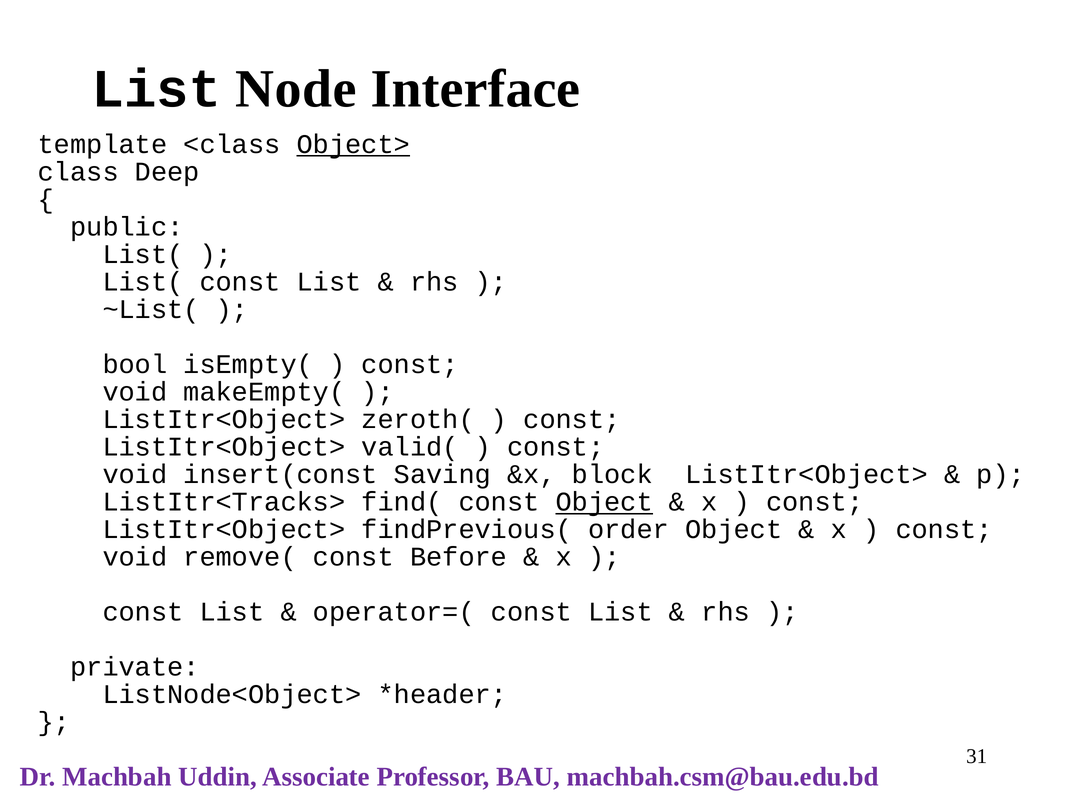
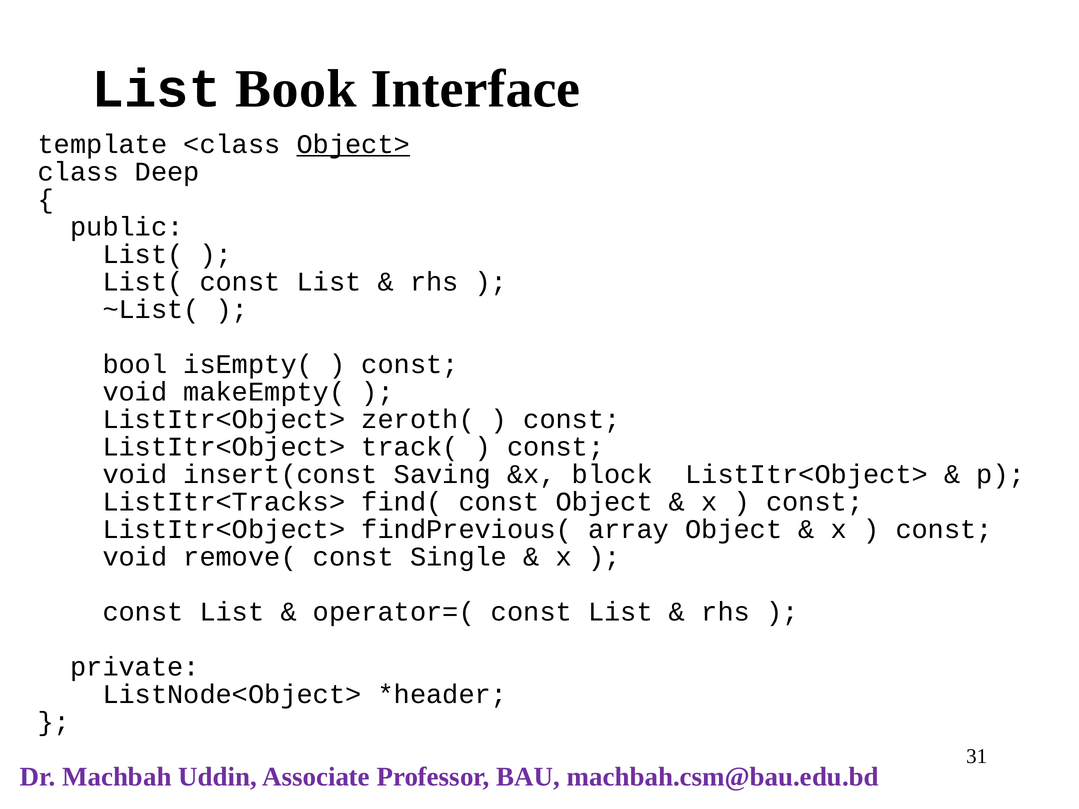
Node: Node -> Book (296, 89)
valid(: valid( -> track( (410, 447)
Object underline: present -> none (604, 502)
order: order -> array (629, 530)
Before: Before -> Single (459, 557)
